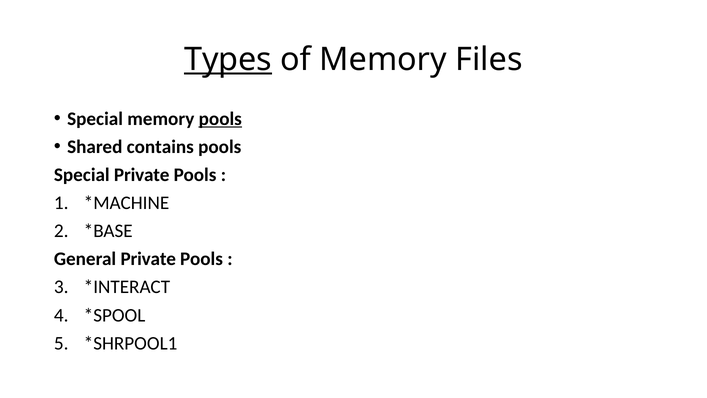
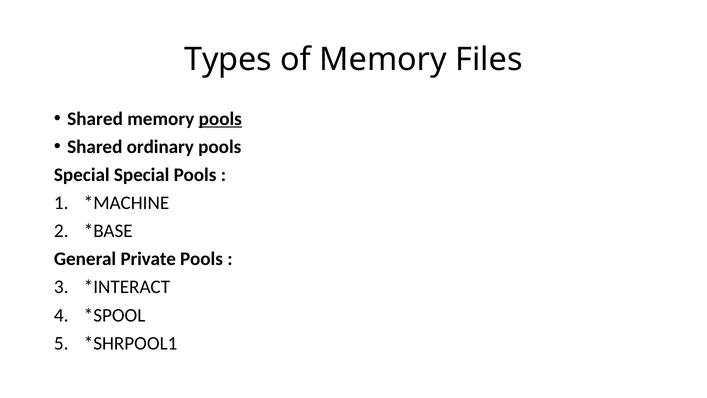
Types underline: present -> none (228, 59)
Special: Special -> Shared (95, 119)
contains: contains -> ordinary (160, 147)
Special Private: Private -> Special (142, 175)
